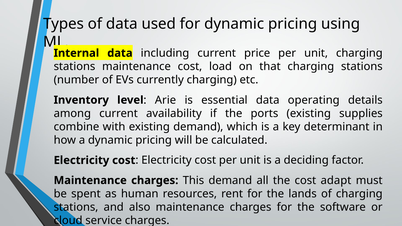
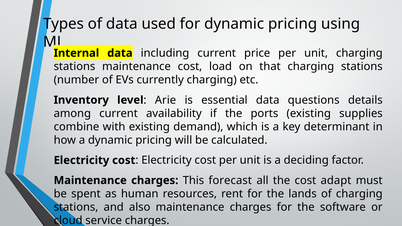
operating: operating -> questions (314, 100)
This demand: demand -> forecast (230, 180)
